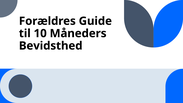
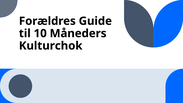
Bevidsthed: Bevidsthed -> Kulturchok (51, 46)
